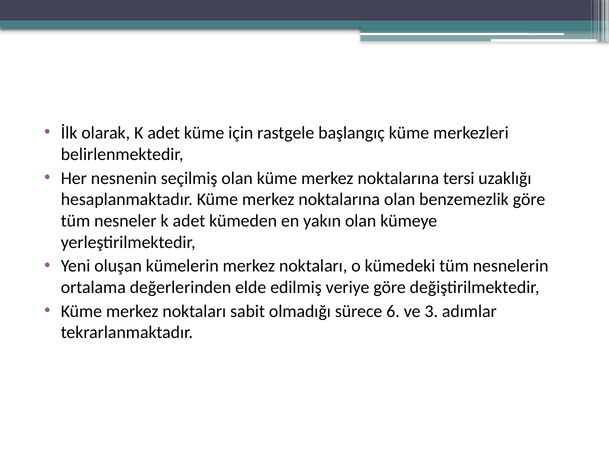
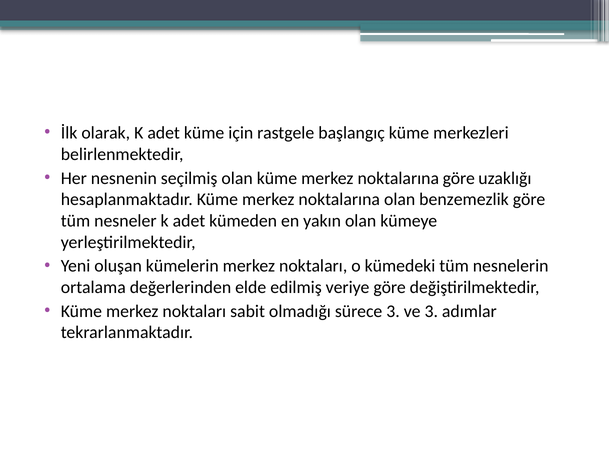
noktalarına tersi: tersi -> göre (459, 178)
sürece 6: 6 -> 3 (393, 311)
